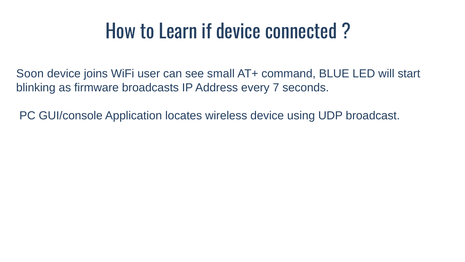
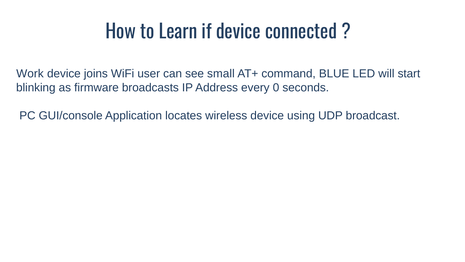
Soon: Soon -> Work (30, 73)
7: 7 -> 0 (276, 87)
